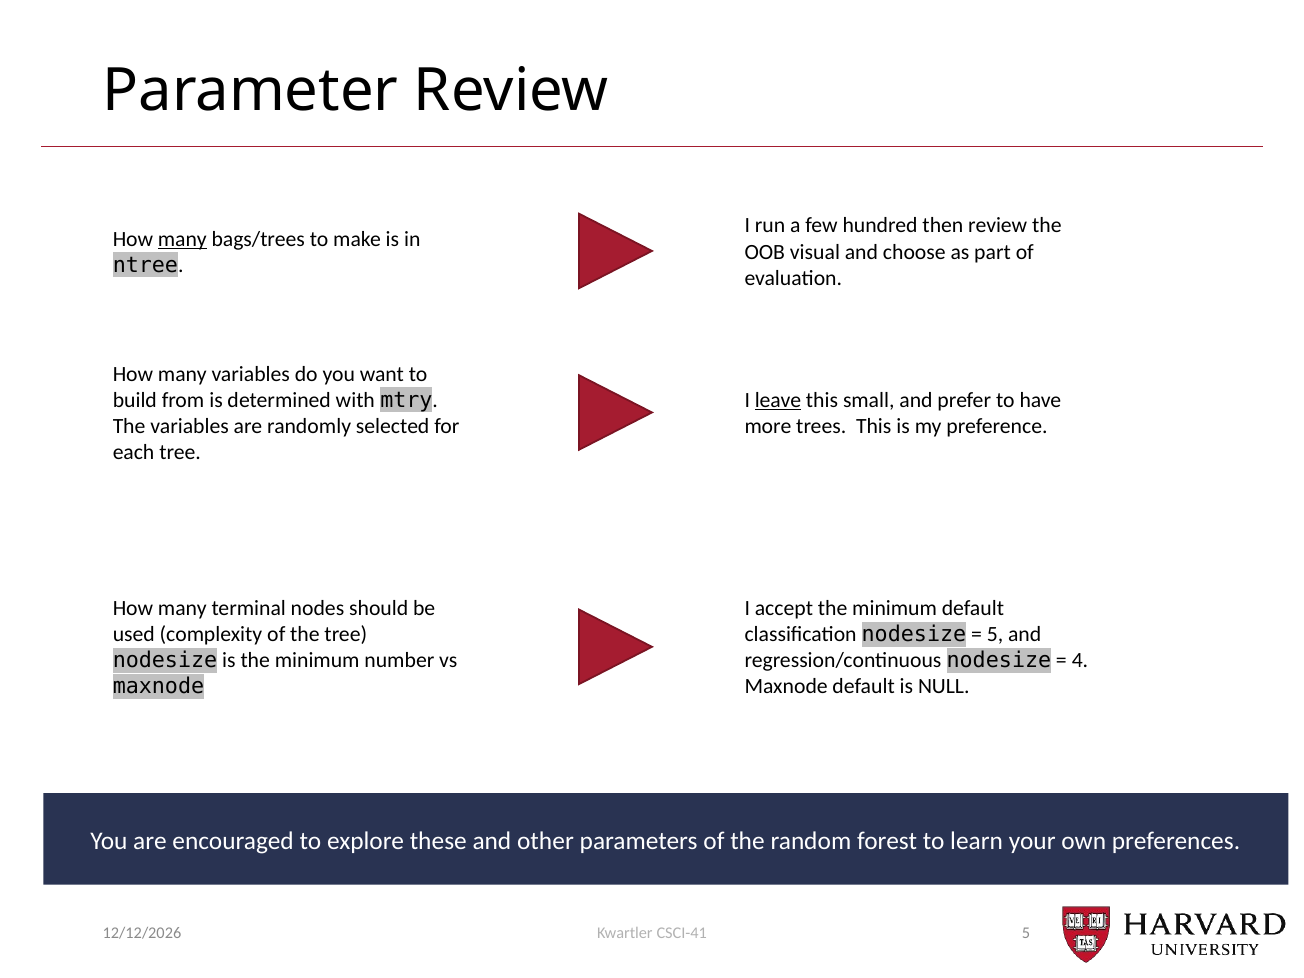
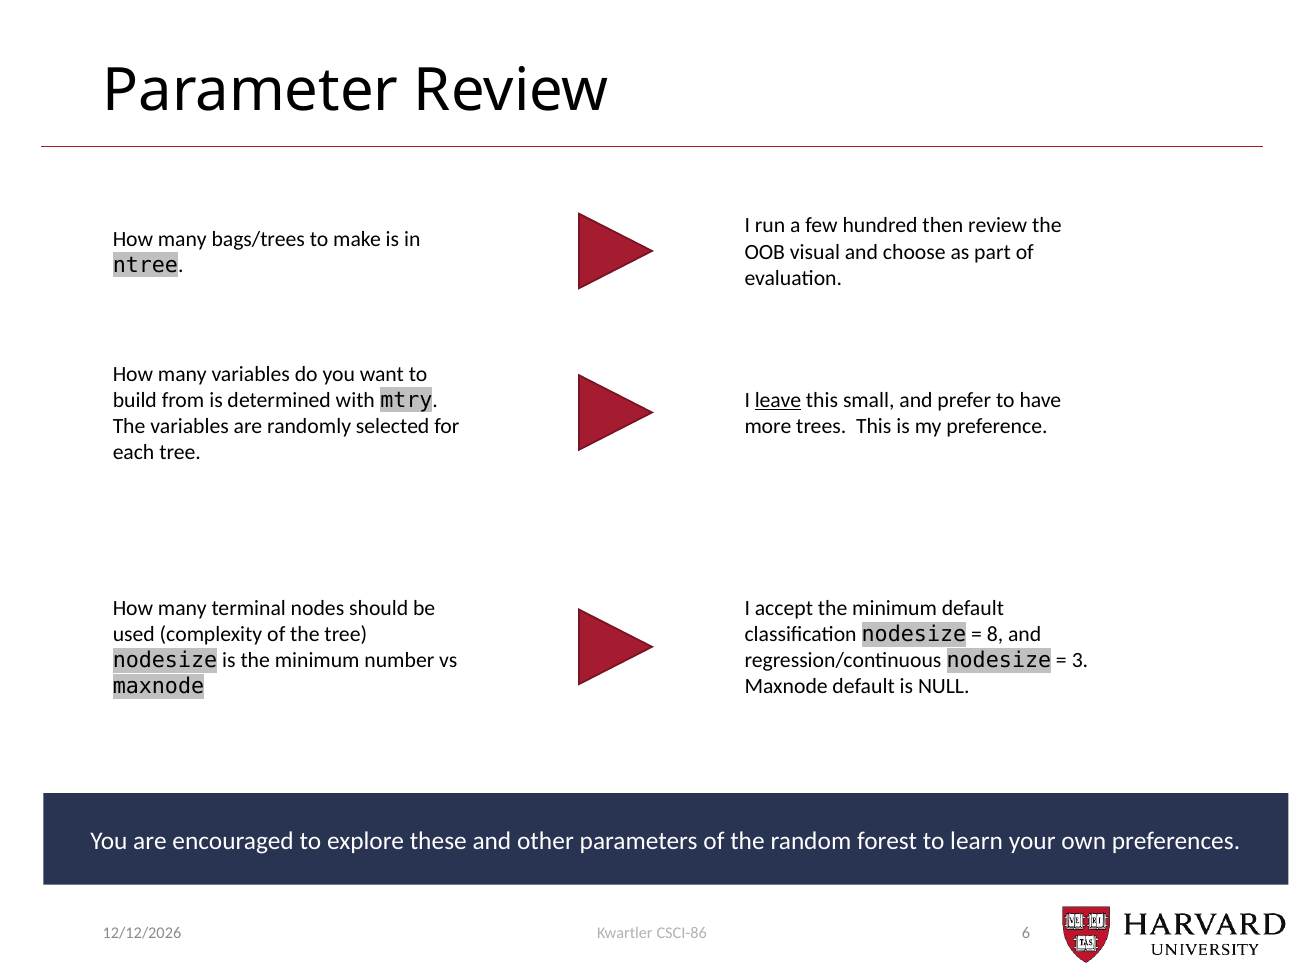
many underline: present -> none (182, 239)
5: 5 -> 8 (995, 635)
4: 4 -> 3 (1080, 661)
CSCI-41: CSCI-41 -> CSCI-86 (682, 934)
5: 5 -> 6 (1026, 934)
